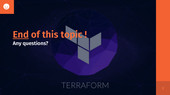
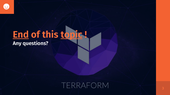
topic underline: none -> present (72, 35)
